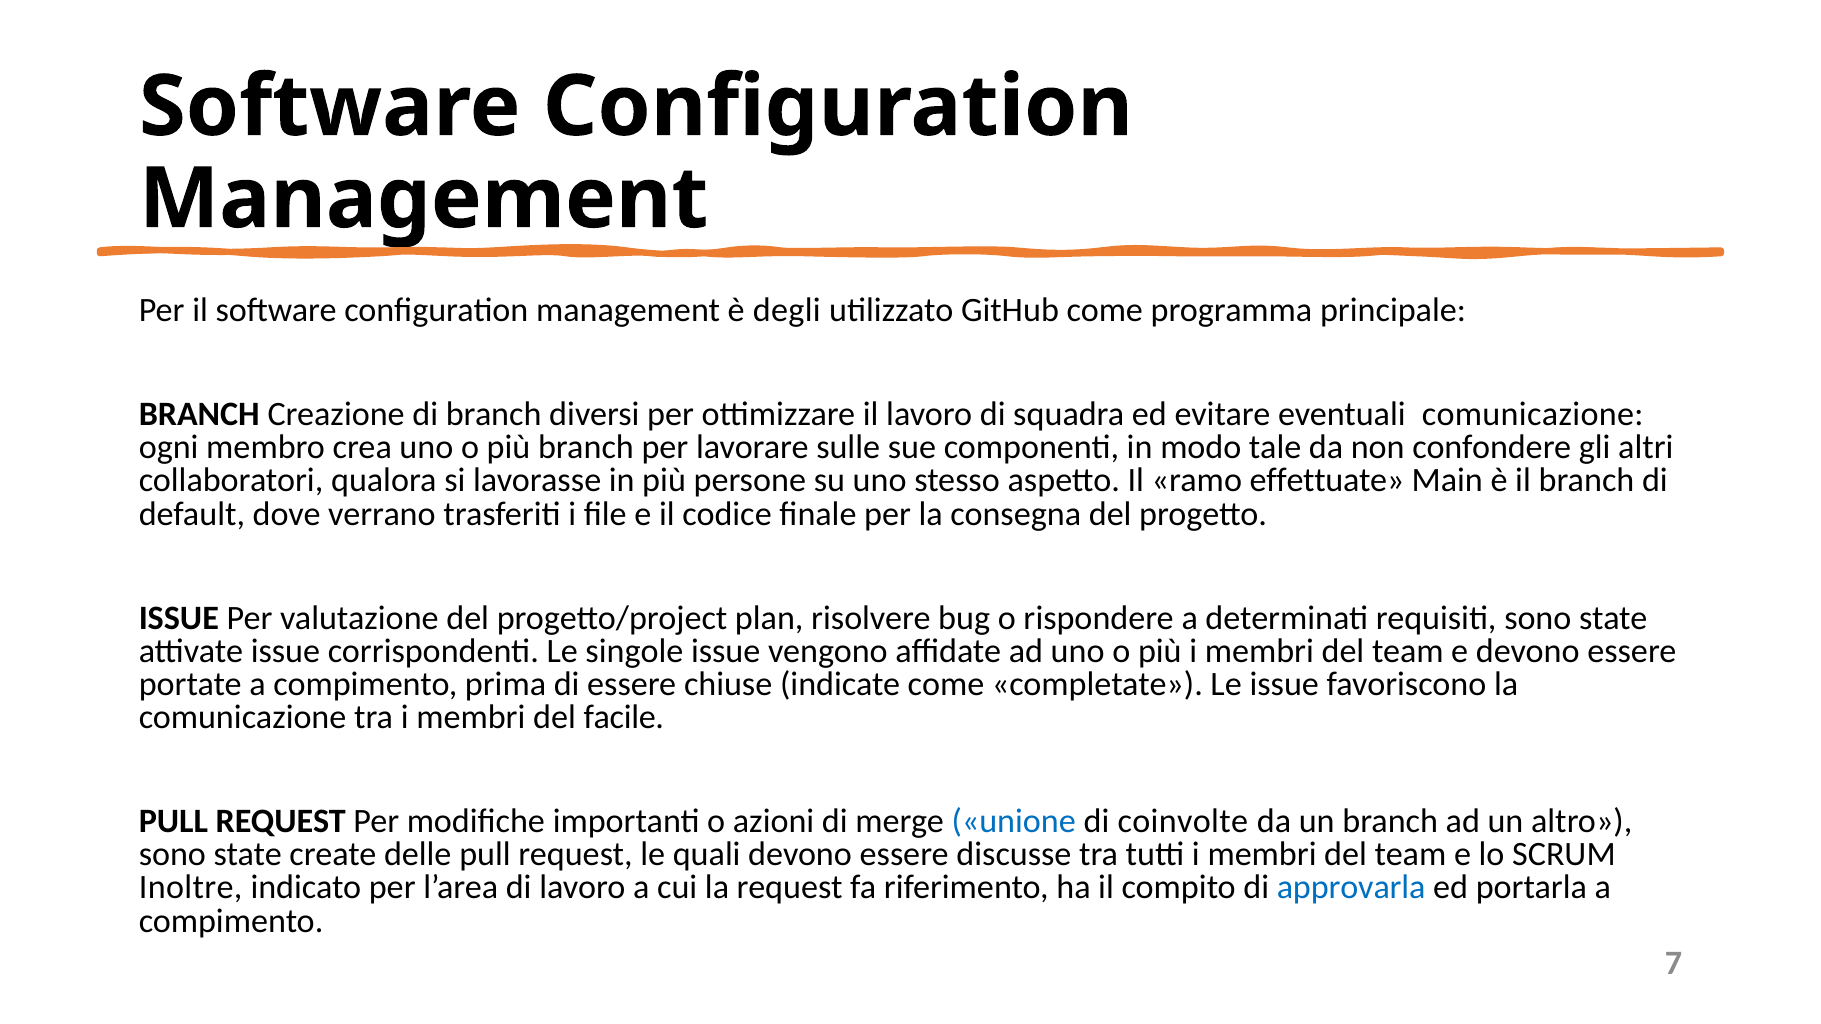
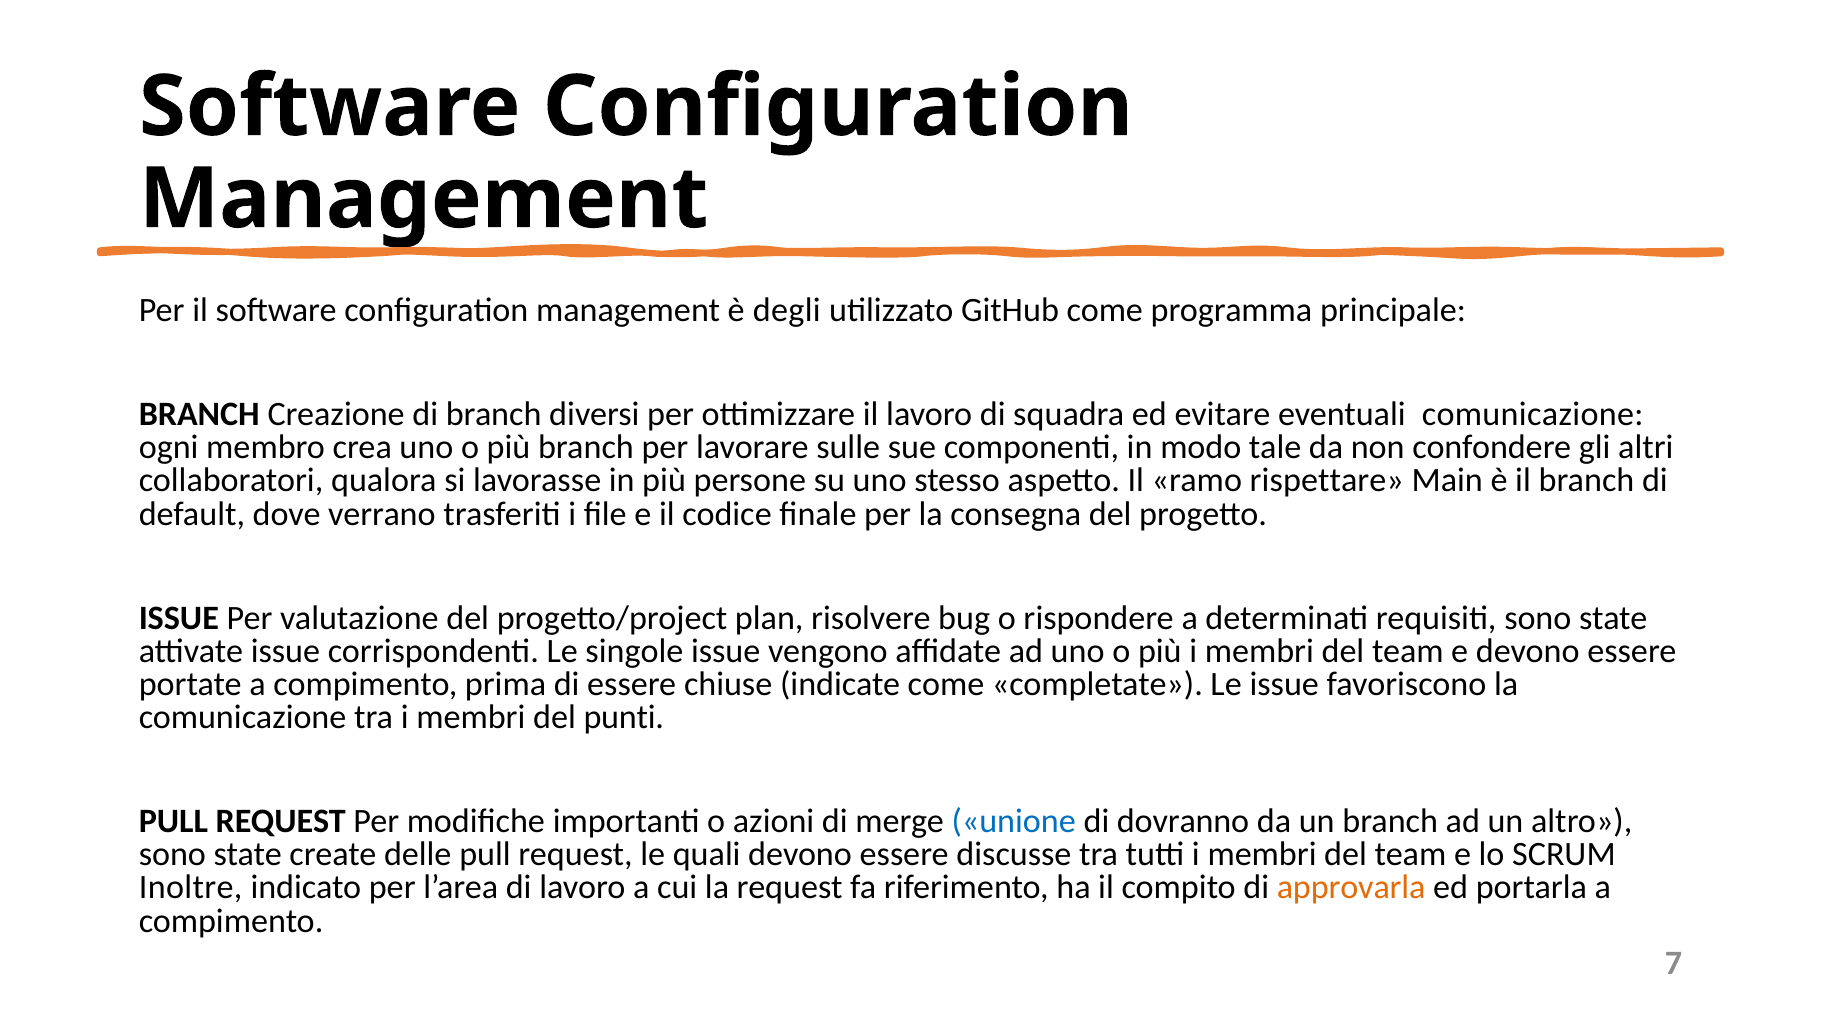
effettuate: effettuate -> rispettare (1327, 481)
facile: facile -> punti (624, 718)
coinvolte: coinvolte -> dovranno (1183, 822)
approvarla colour: blue -> orange (1351, 888)
